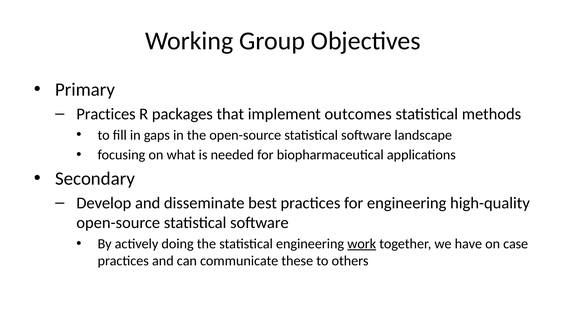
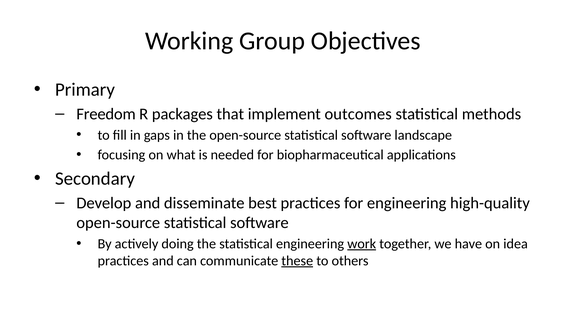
Practices: Practices -> Freedom (106, 114)
case: case -> idea (516, 244)
these underline: none -> present (297, 261)
